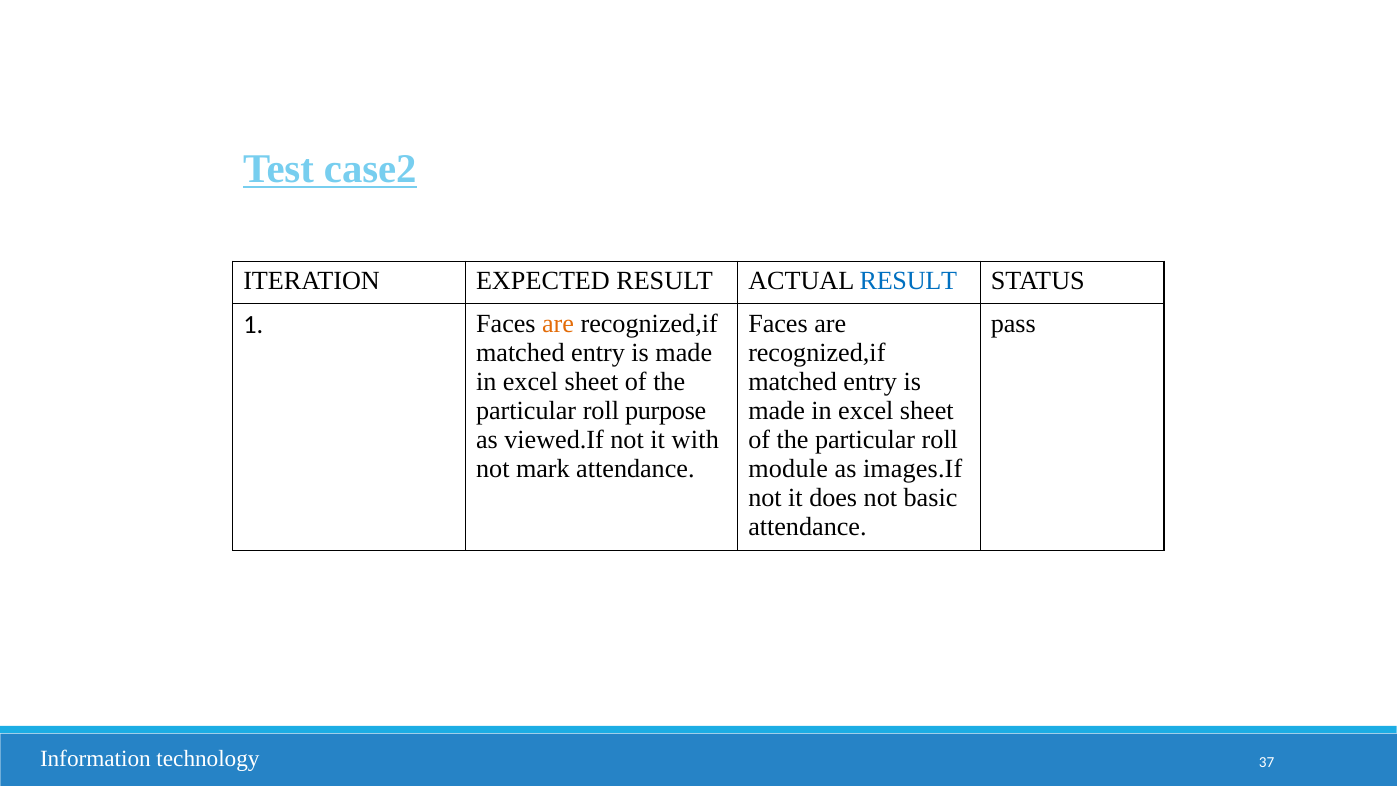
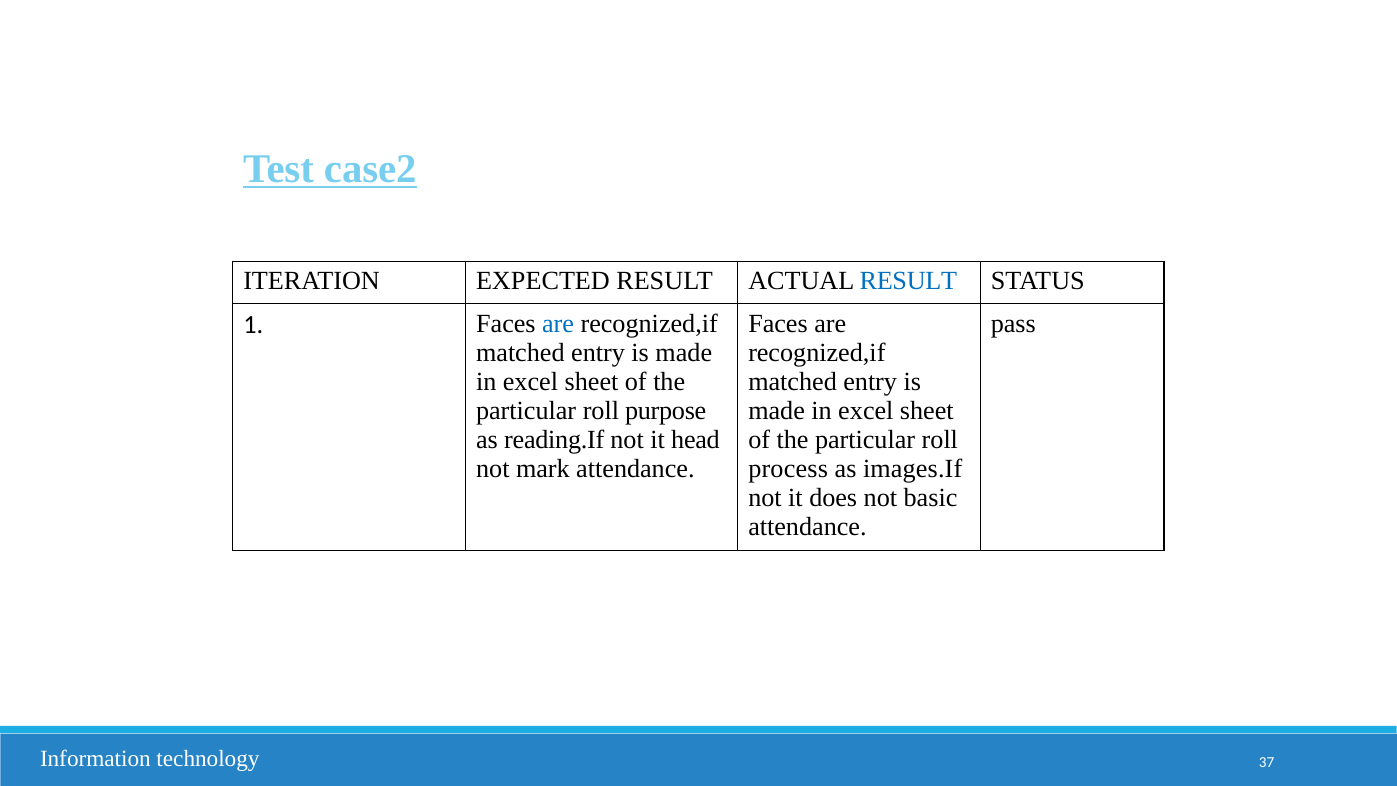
are colour: orange -> blue (558, 324)
viewed.If: viewed.If -> reading.If (554, 440)
with: with -> head (696, 440)
module: module -> process (788, 469)
